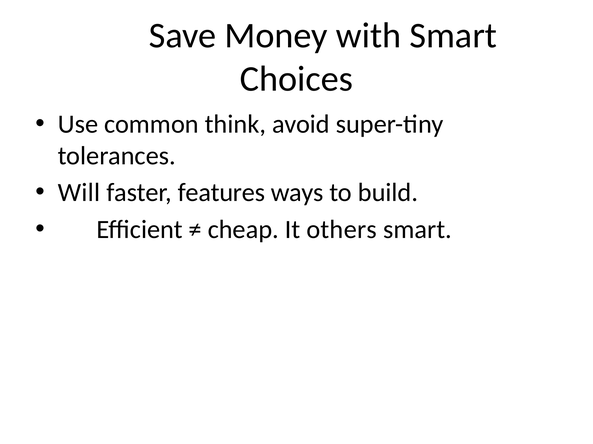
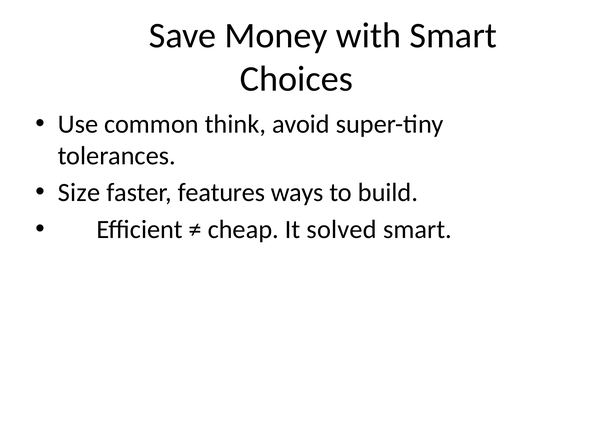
Will: Will -> Size (79, 193)
others: others -> solved (342, 230)
